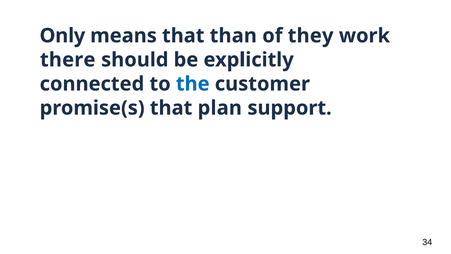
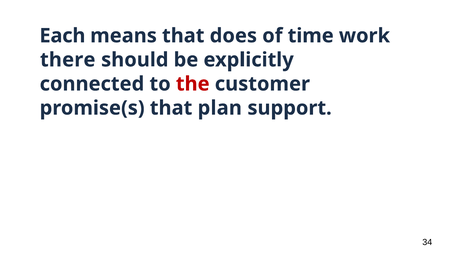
Only: Only -> Each (62, 36)
than: than -> does (233, 36)
they: they -> time (311, 36)
the colour: blue -> red (193, 84)
